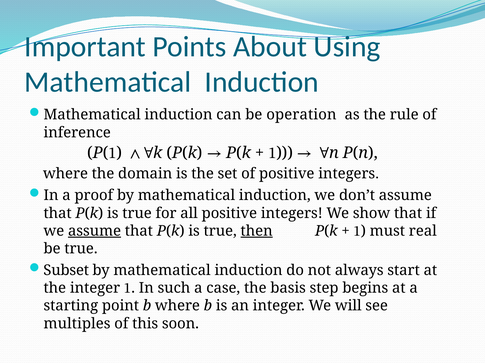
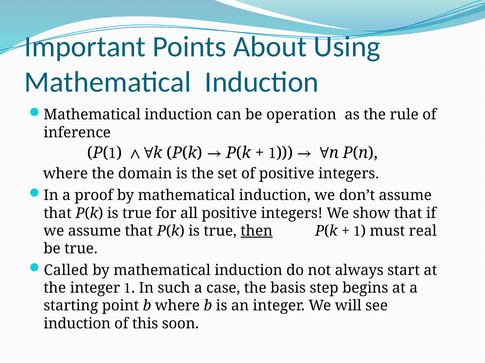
assume underline: present -> none (95, 231)
Subset: Subset -> Called (66, 271)
multiples: multiples -> induction (77, 324)
